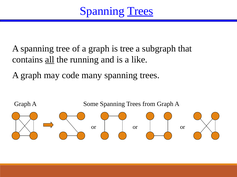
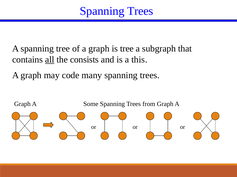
Trees underline: present -> none (140, 11)
running: running -> consists (84, 60)
like: like -> this (139, 60)
